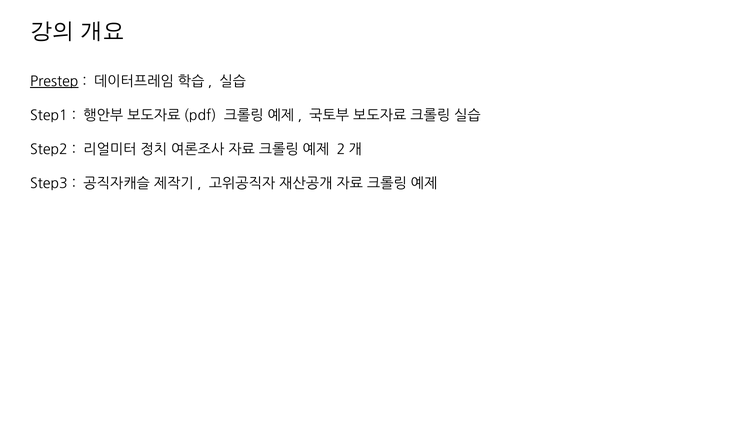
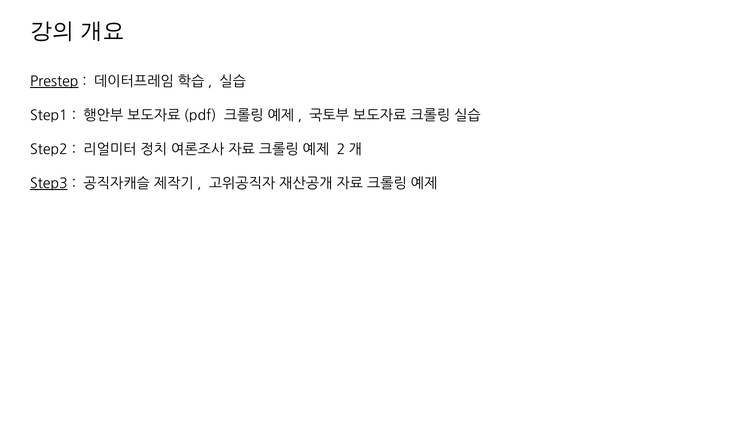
Step3 underline: none -> present (49, 183)
